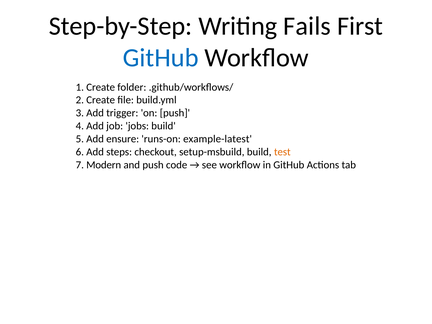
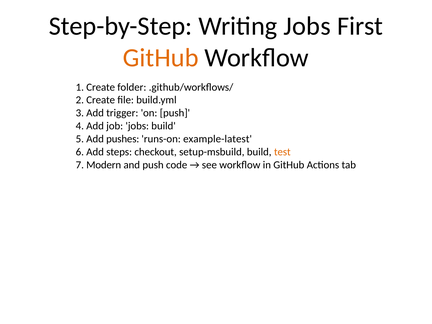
Writing Fails: Fails -> Jobs (307, 26)
GitHub colour: blue -> orange (161, 58)
ensure: ensure -> pushes (123, 139)
